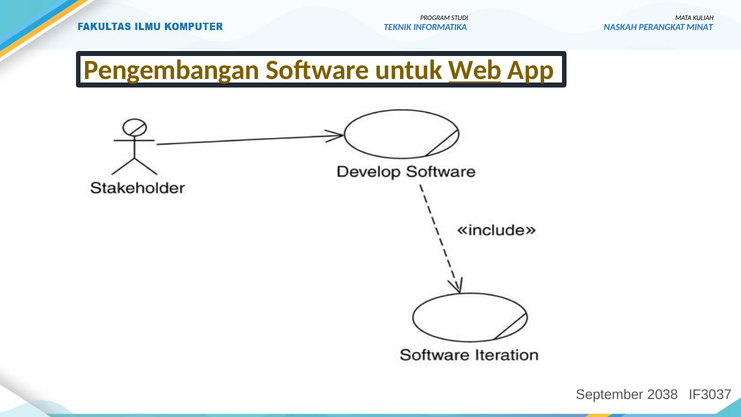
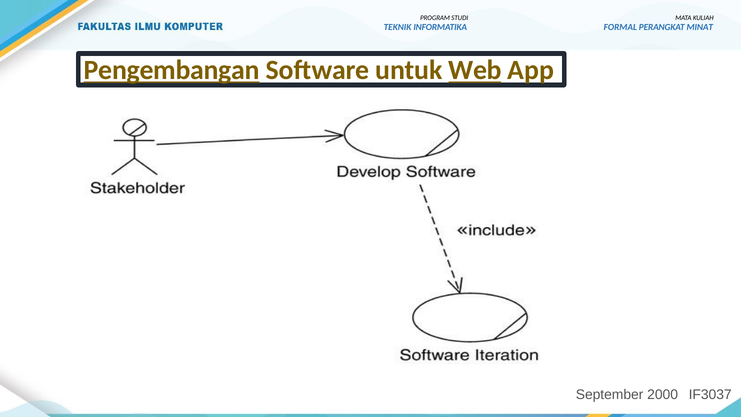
NASKAH: NASKAH -> FORMAL (620, 27)
Pengembangan underline: none -> present (172, 70)
2038: 2038 -> 2000 (663, 394)
